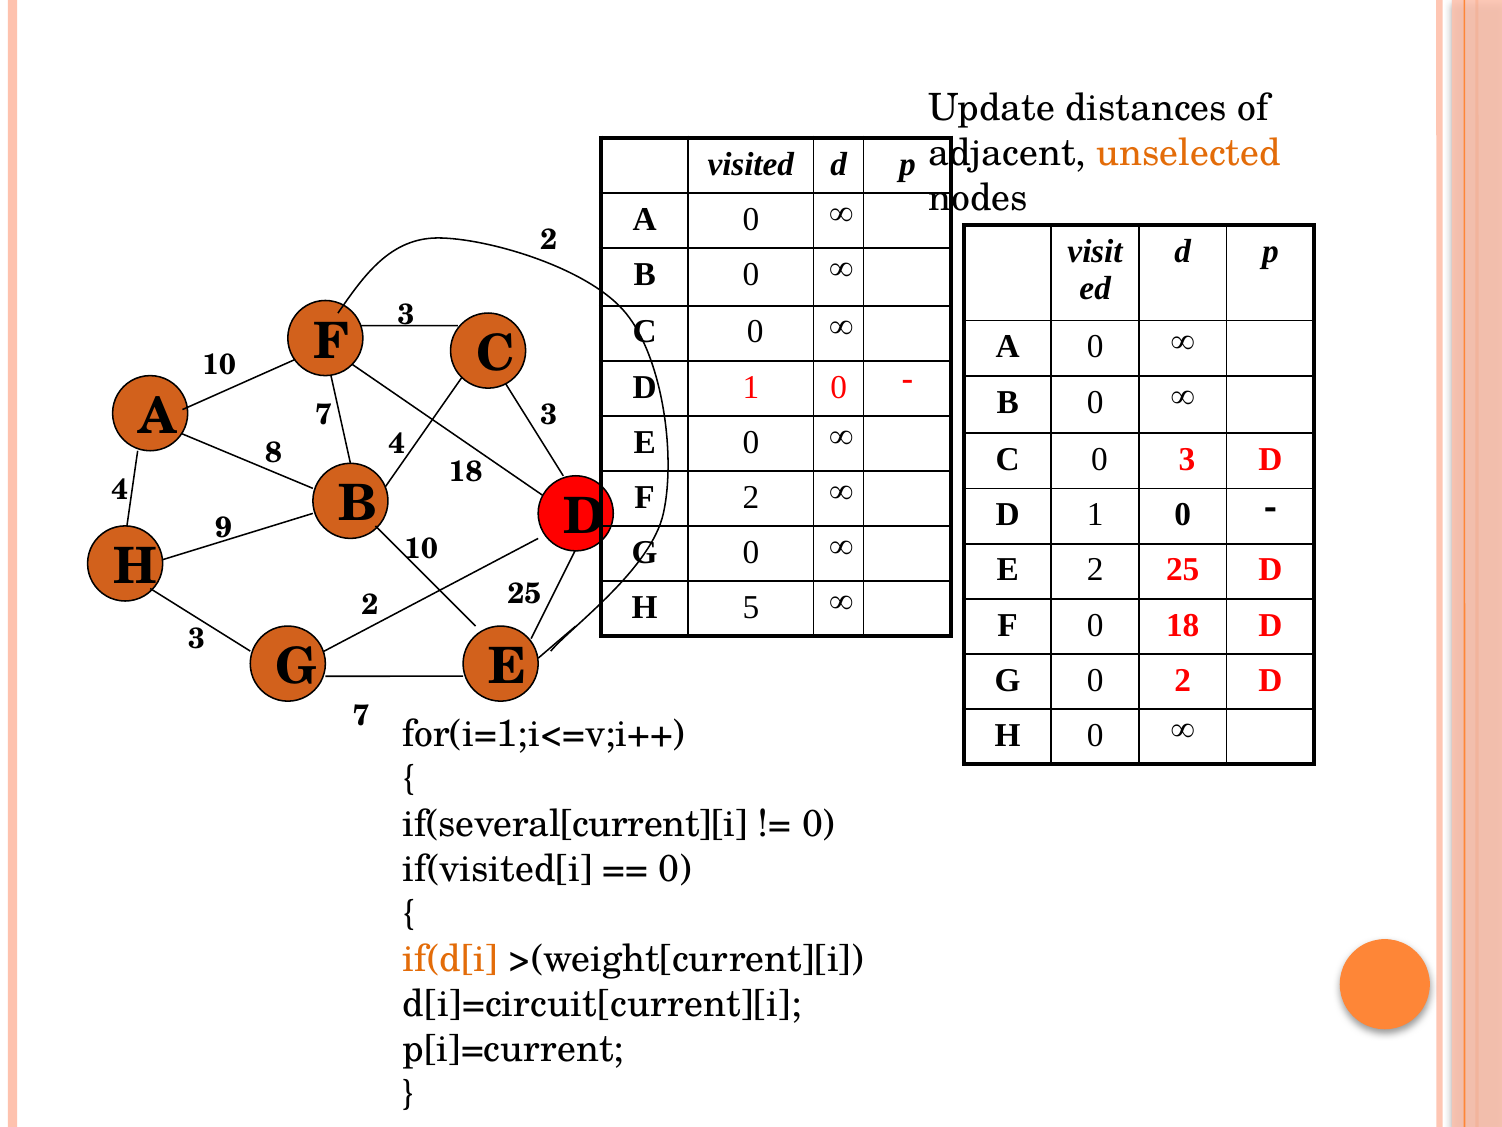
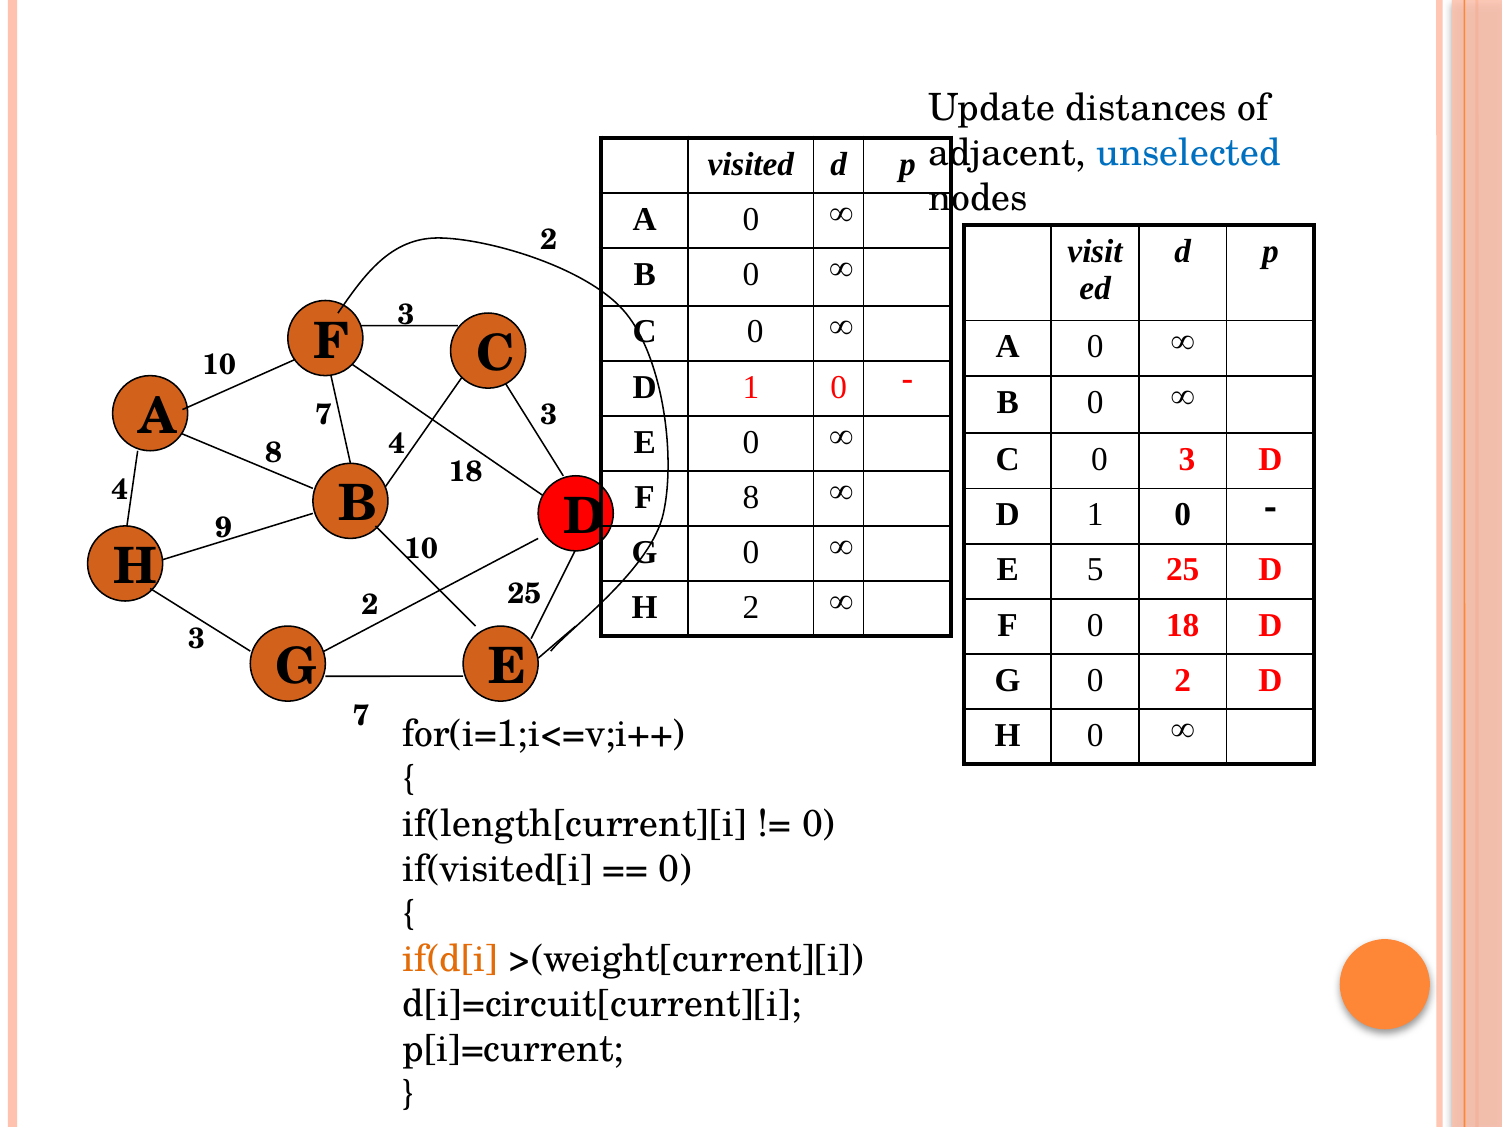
unselected colour: orange -> blue (1189, 153)
F 2: 2 -> 8 (751, 497)
E 2: 2 -> 5 (1095, 570)
H 5: 5 -> 2 (751, 607)
if(several[current][i: if(several[current][i -> if(length[current][i (575, 824)
